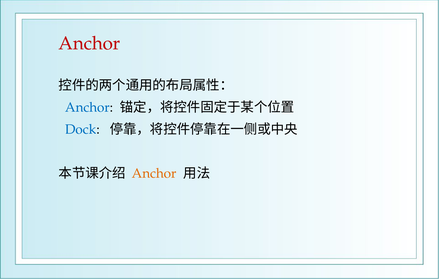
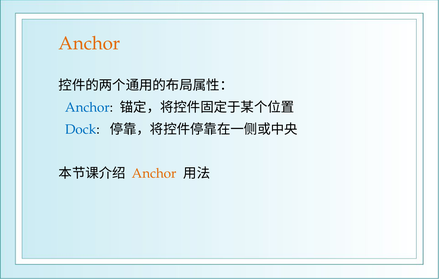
Anchor colour: red -> orange (89, 43)
